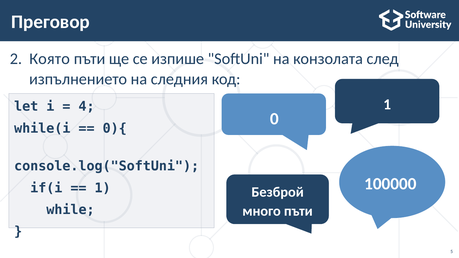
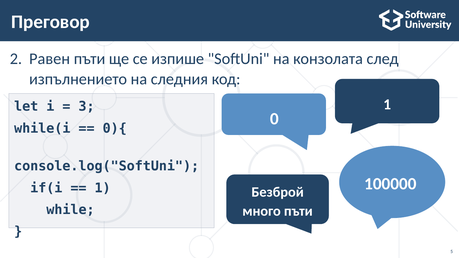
Която: Която -> Равен (50, 59)
4: 4 -> 3 (87, 107)
